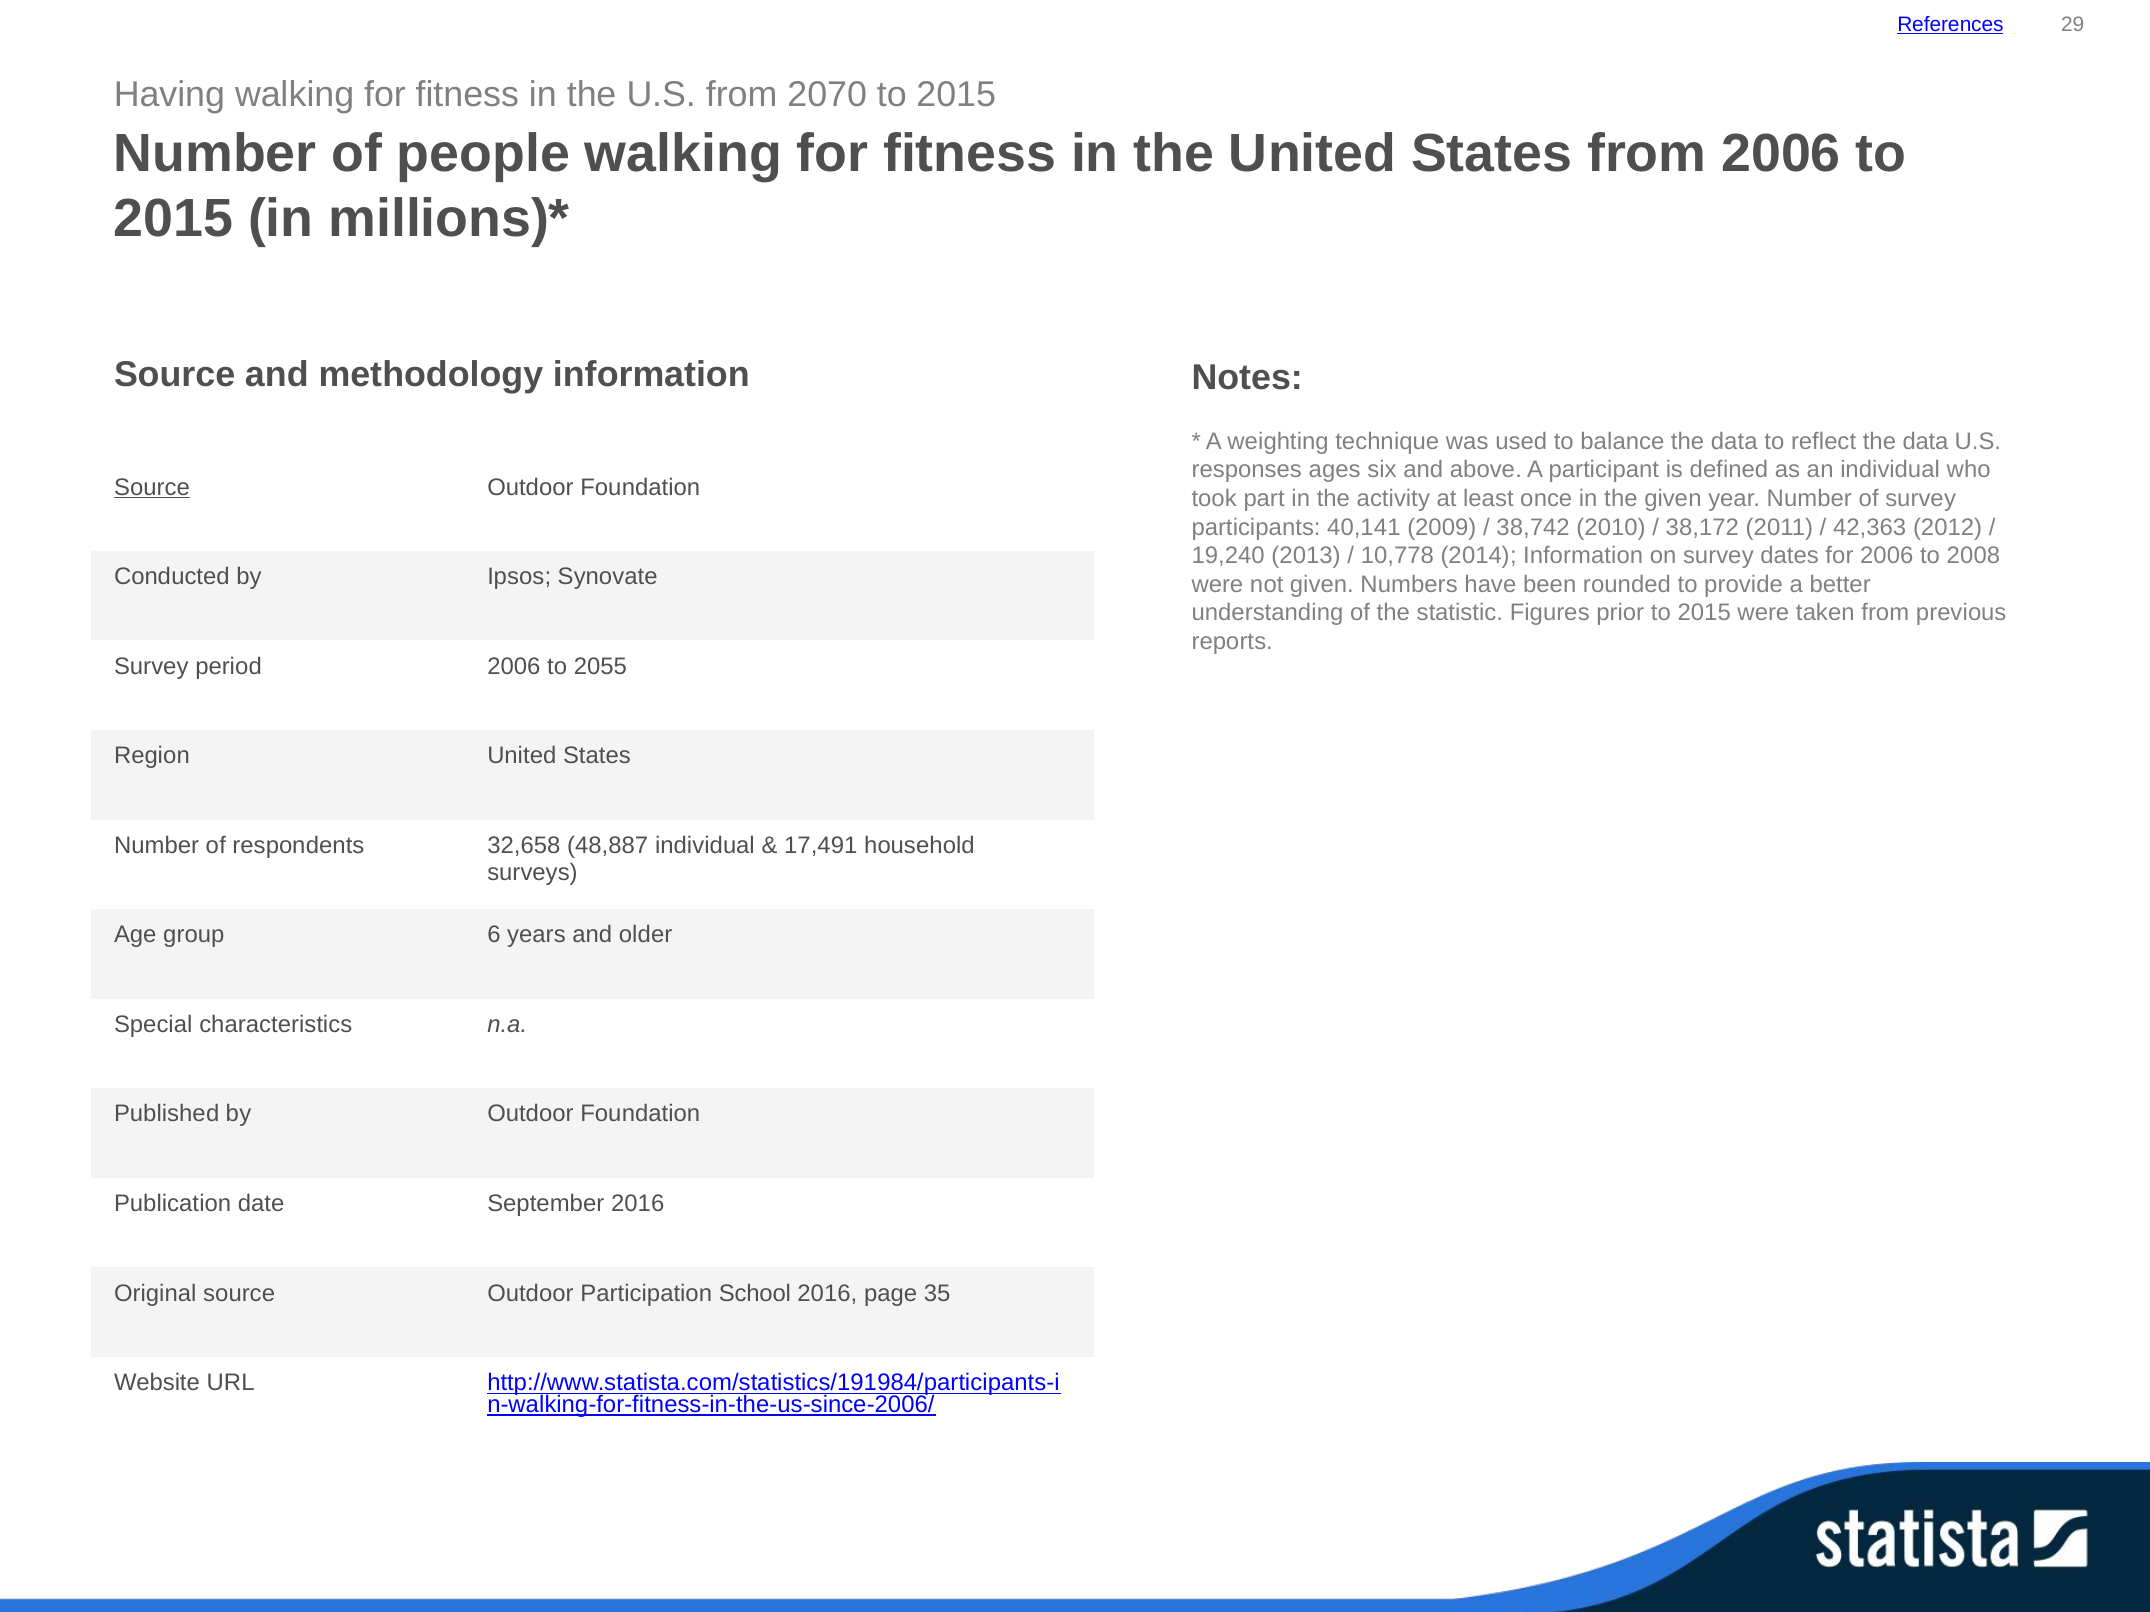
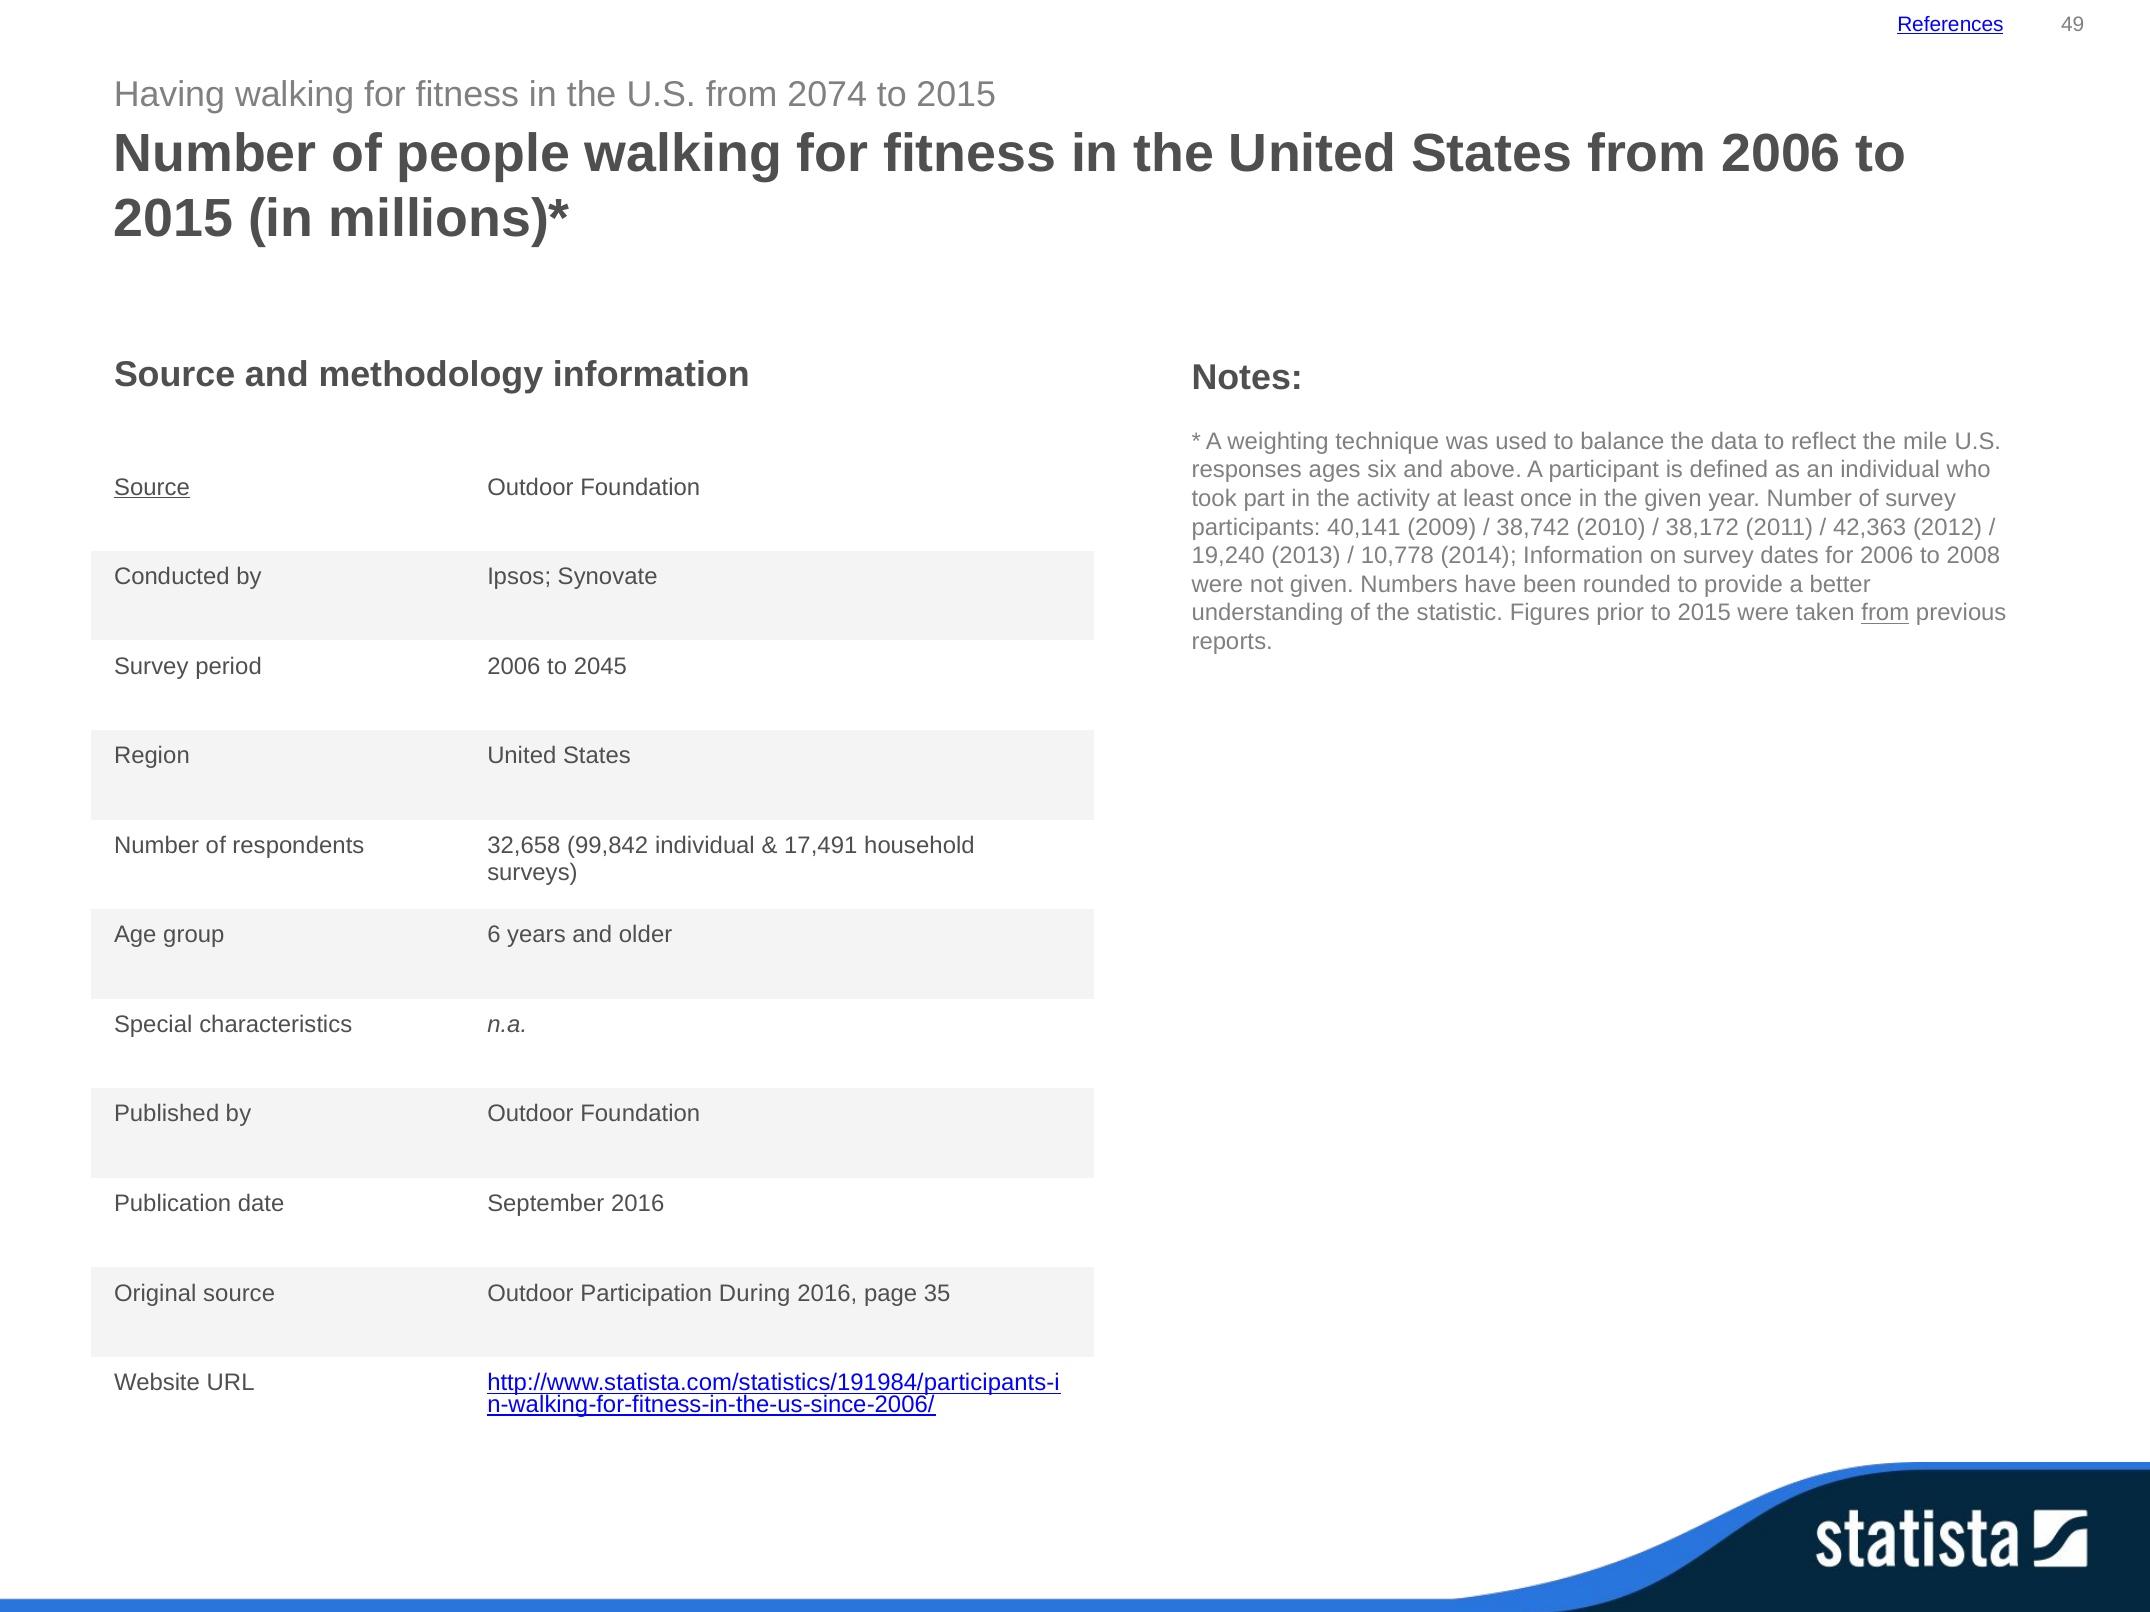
29: 29 -> 49 (2073, 25)
2070: 2070 -> 2074 (827, 94)
reflect the data: data -> mile (1925, 442)
from underline: none -> present (1885, 613)
2055: 2055 -> 2045 (600, 667)
48,887: 48,887 -> 99,842 (608, 846)
School: School -> During (755, 1294)
